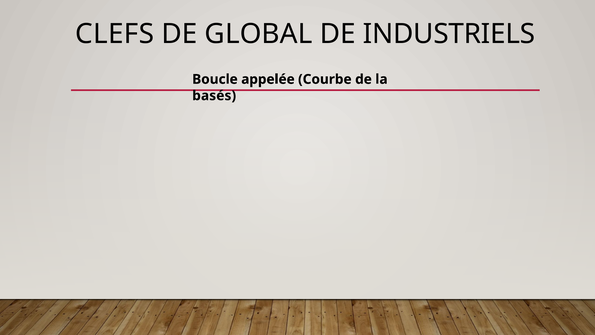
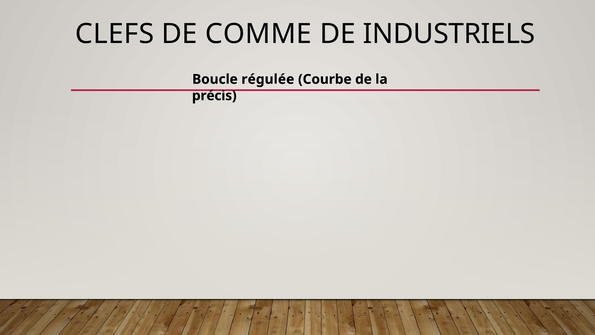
GLOBAL: GLOBAL -> COMME (258, 34)
appelée: appelée -> régulée (268, 79)
basés: basés -> précis (214, 96)
